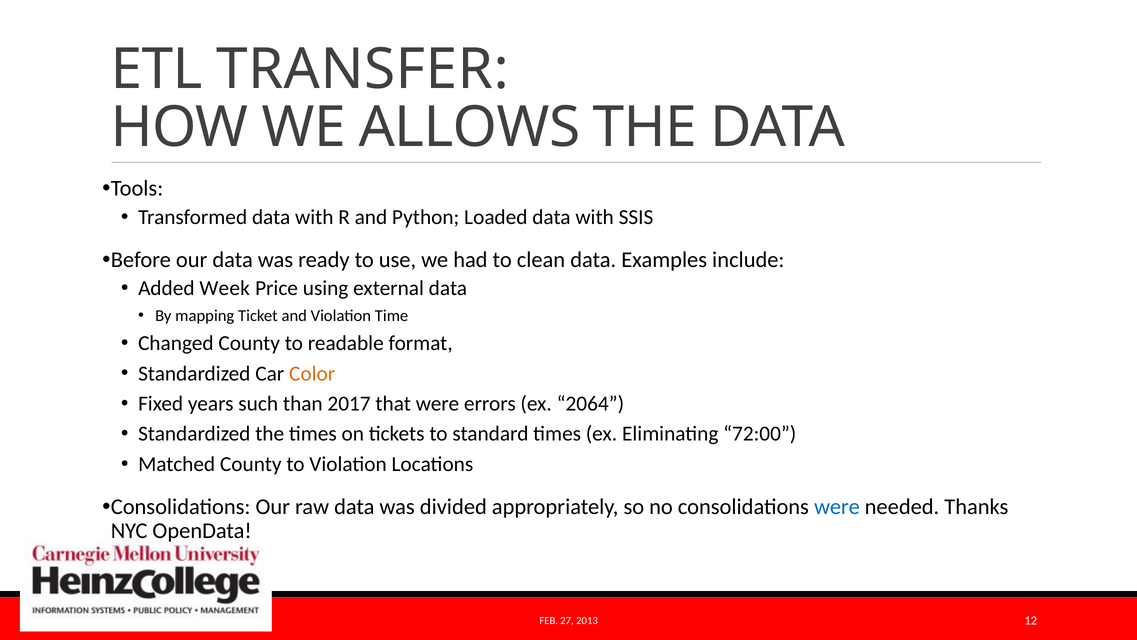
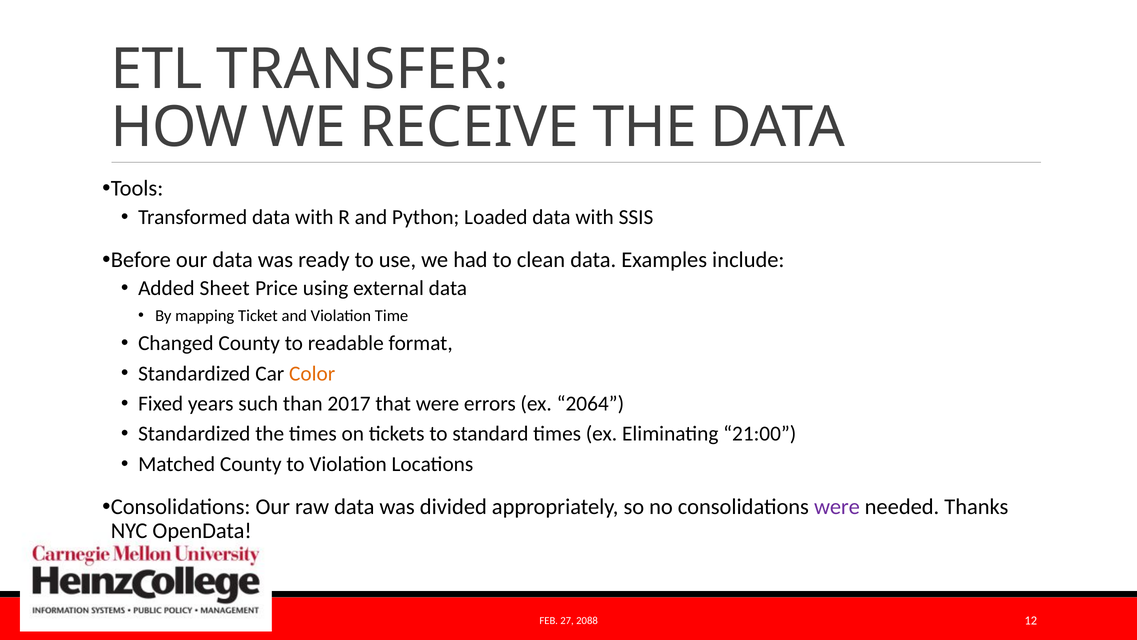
ALLOWS: ALLOWS -> RECEIVE (469, 127)
Week: Week -> Sheet (225, 288)
72:00: 72:00 -> 21:00 (760, 434)
were colour: blue -> purple (837, 506)
2013: 2013 -> 2088 (587, 620)
